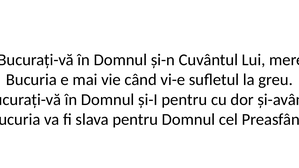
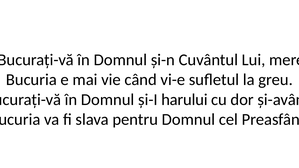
și-I pentru: pentru -> harului (184, 100)
